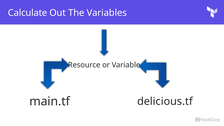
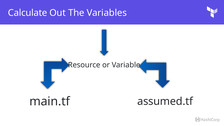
delicious.tf: delicious.tf -> assumed.tf (165, 101)
